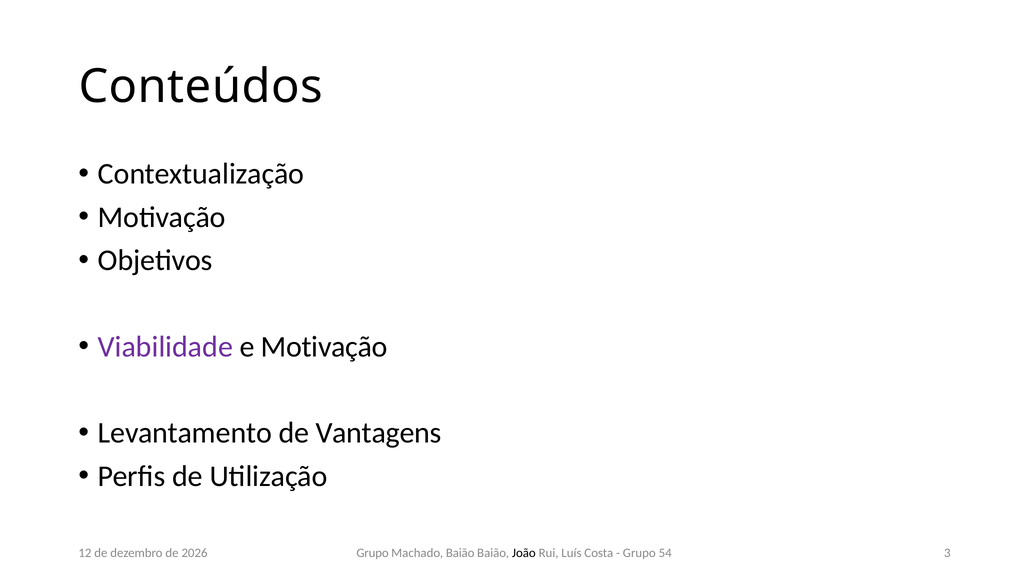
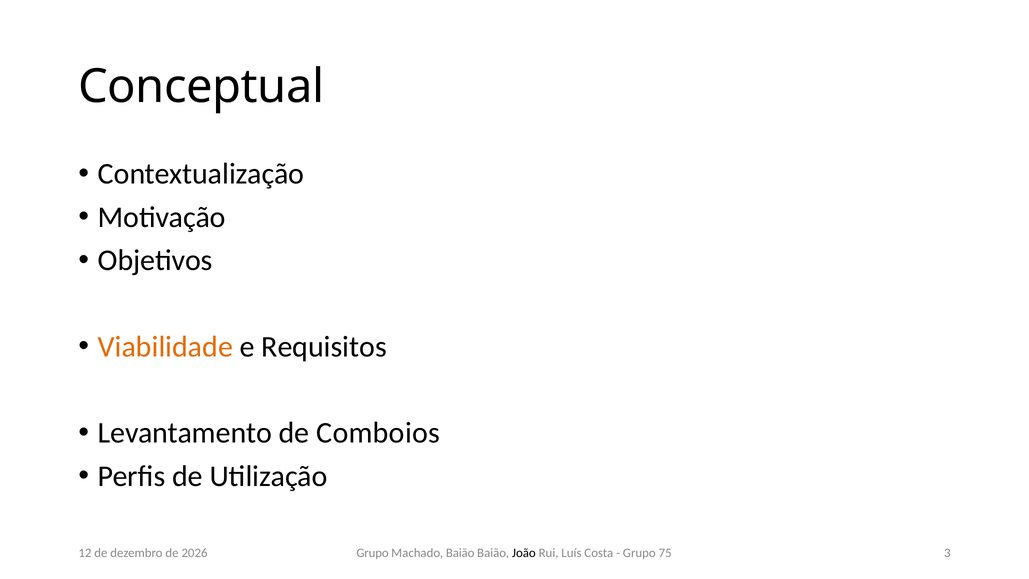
Conteúdos: Conteúdos -> Conceptual (201, 86)
Viabilidade colour: purple -> orange (165, 347)
e Motivação: Motivação -> Requisitos (324, 347)
Vantagens: Vantagens -> Comboios (378, 433)
54: 54 -> 75 (665, 553)
